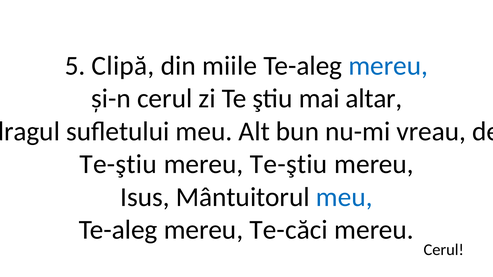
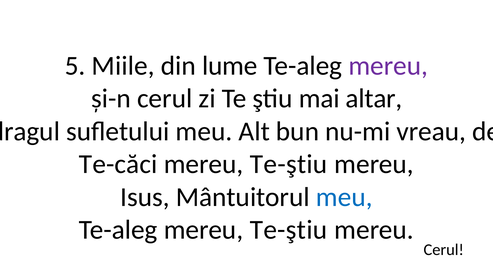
Clipă: Clipă -> Miile (123, 66)
miile: miile -> lume (230, 66)
mereu colour: blue -> purple (388, 66)
Te-ştiu: Te-ştiu -> Te-căci (118, 164)
Te-aleg mereu Te-căci: Te-căci -> Te-ştiu (289, 230)
